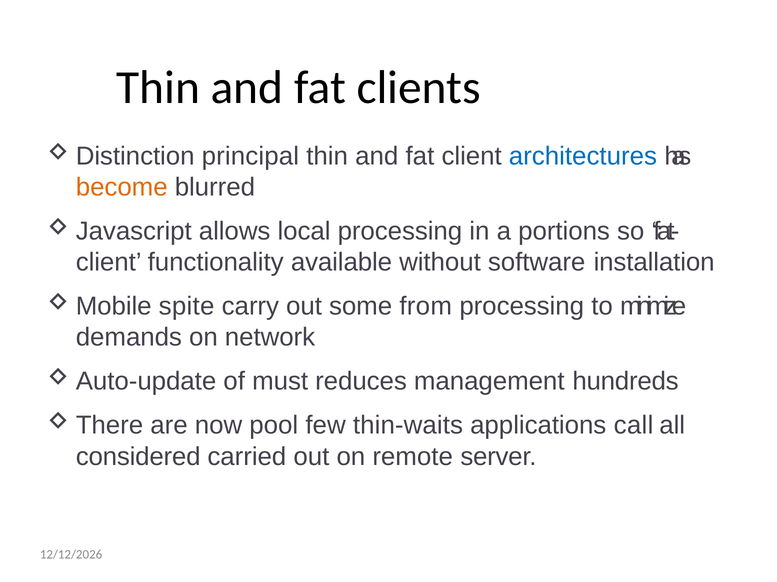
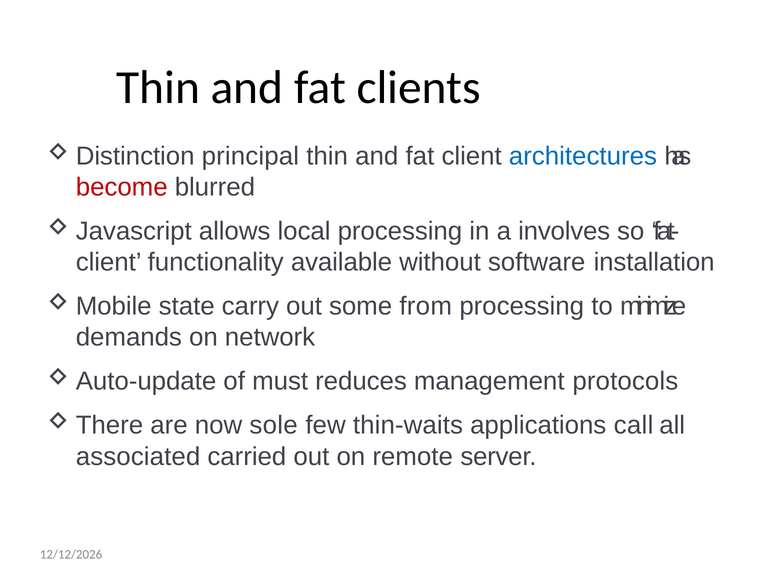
become colour: orange -> red (122, 188)
portions: portions -> involves (564, 232)
spite: spite -> state (187, 307)
hundreds: hundreds -> protocols (625, 382)
pool: pool -> sole (274, 426)
considered: considered -> associated (138, 457)
